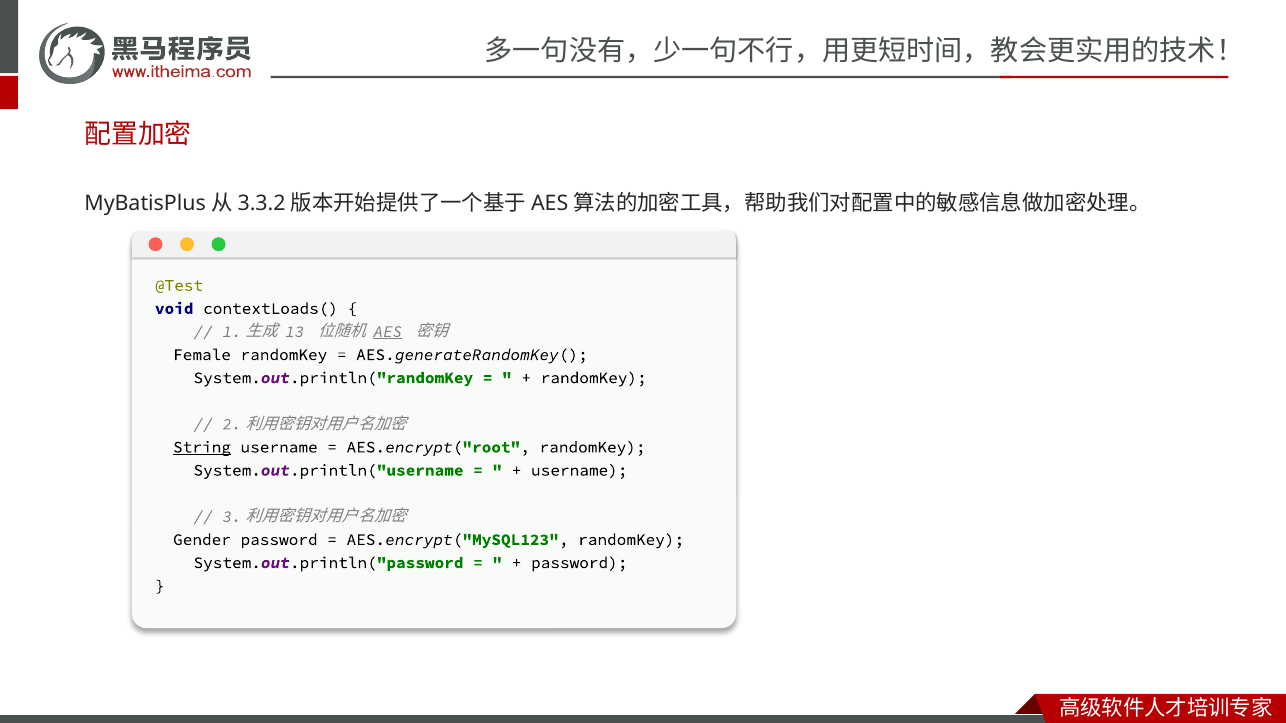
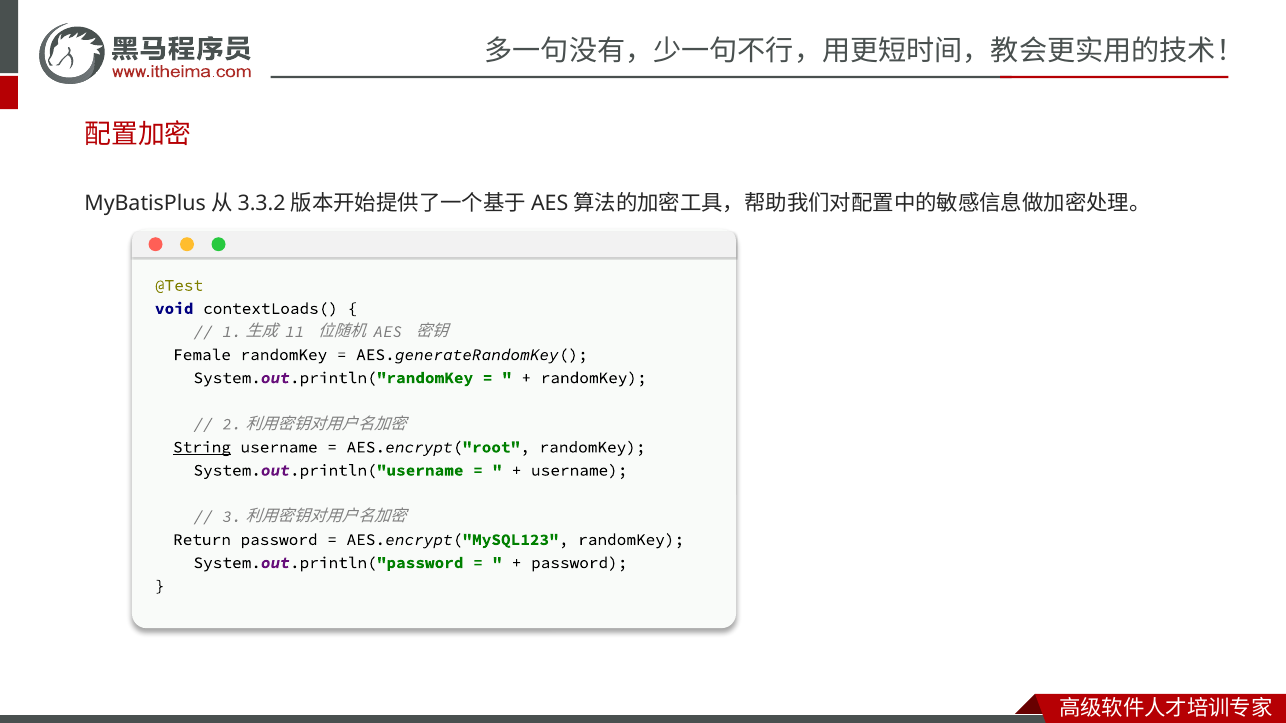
13: 13 -> 11 (295, 332)
AES underline: present -> none (388, 332)
Gender: Gender -> Return (202, 540)
